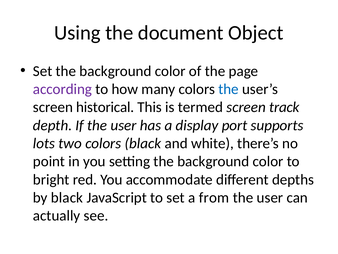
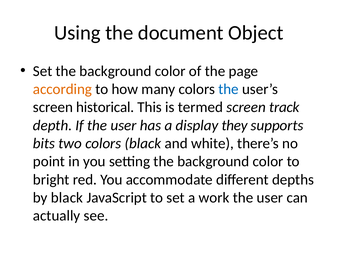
according colour: purple -> orange (62, 89)
port: port -> they (235, 125)
lots: lots -> bits (44, 143)
from: from -> work (214, 197)
